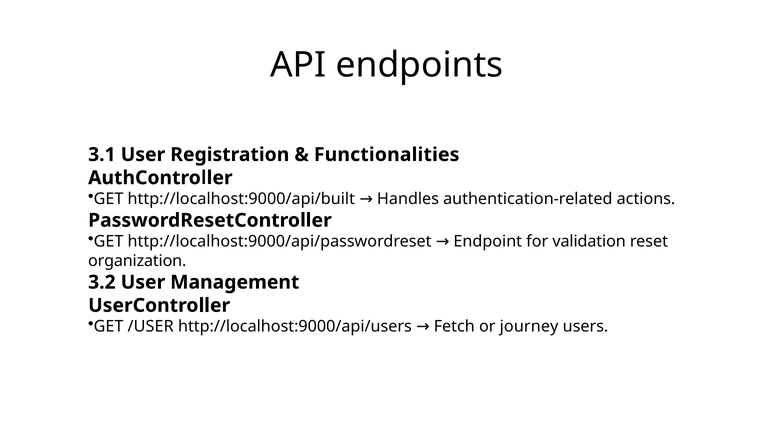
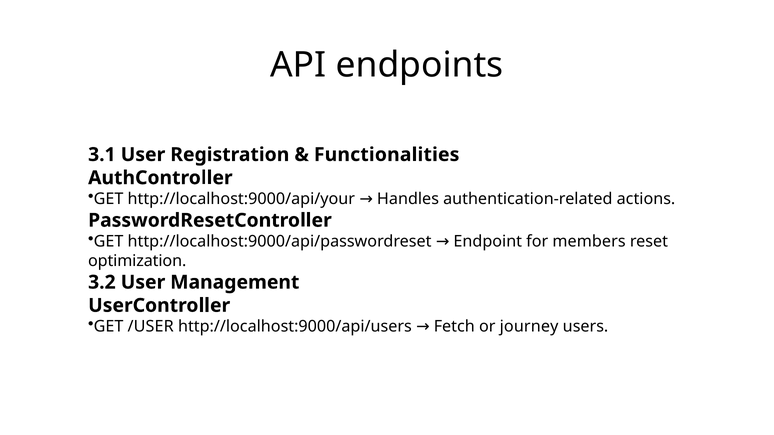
http://localhost:9000/api/built: http://localhost:9000/api/built -> http://localhost:9000/api/your (241, 199)
validation: validation -> members (589, 242)
organization: organization -> optimization (137, 261)
